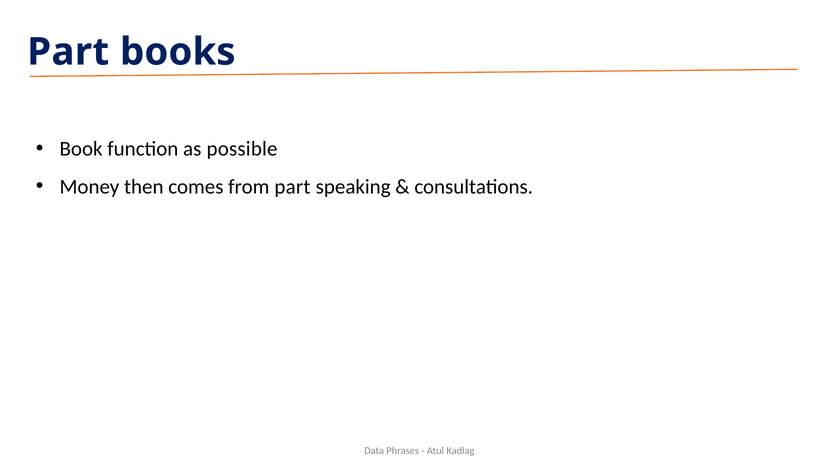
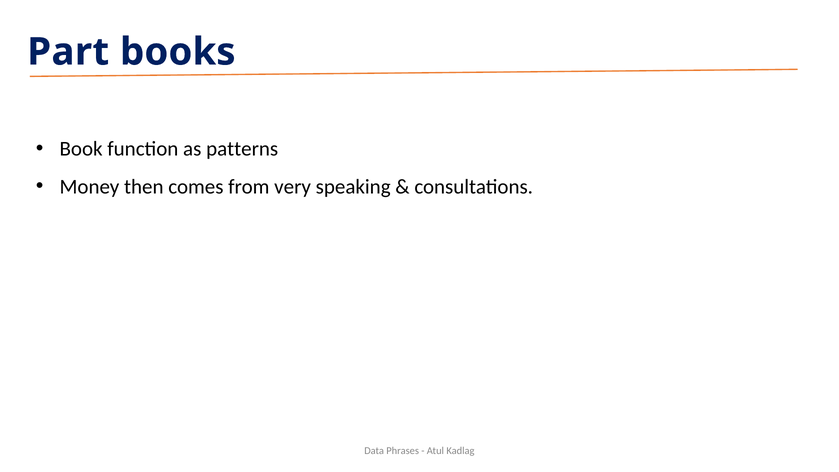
possible: possible -> patterns (242, 149)
from part: part -> very (293, 187)
